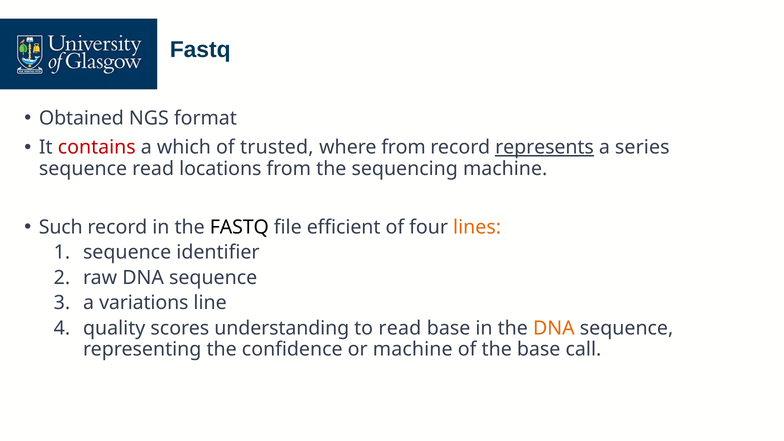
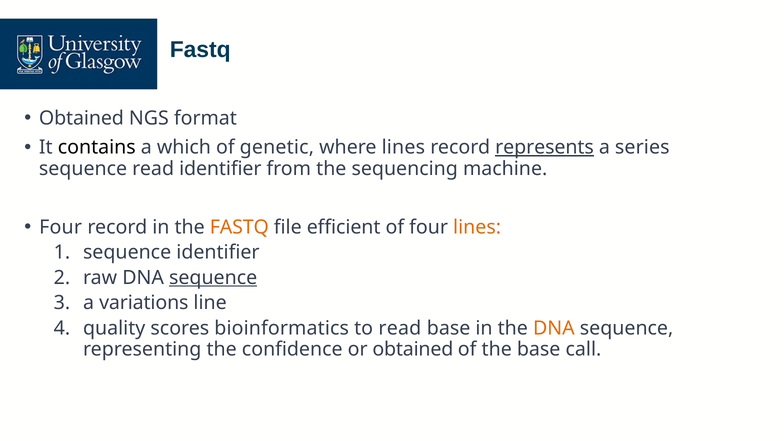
contains colour: red -> black (97, 147)
trusted: trusted -> genetic (277, 147)
where from: from -> lines (403, 147)
read locations: locations -> identifier (220, 169)
Such: Such -> Four (61, 227)
FASTQ colour: black -> orange (239, 227)
sequence underline: none -> present (213, 278)
understanding: understanding -> bioinformatics (282, 328)
or machine: machine -> obtained (413, 349)
